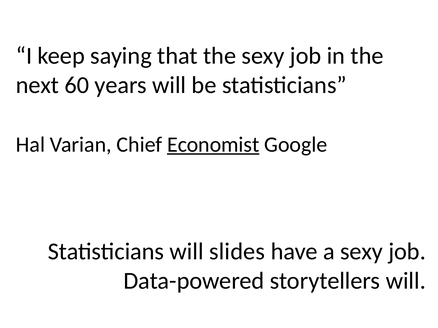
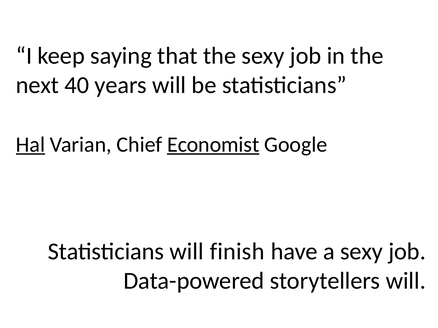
60: 60 -> 40 (77, 85)
Hal underline: none -> present (30, 145)
slides: slides -> finish (237, 252)
